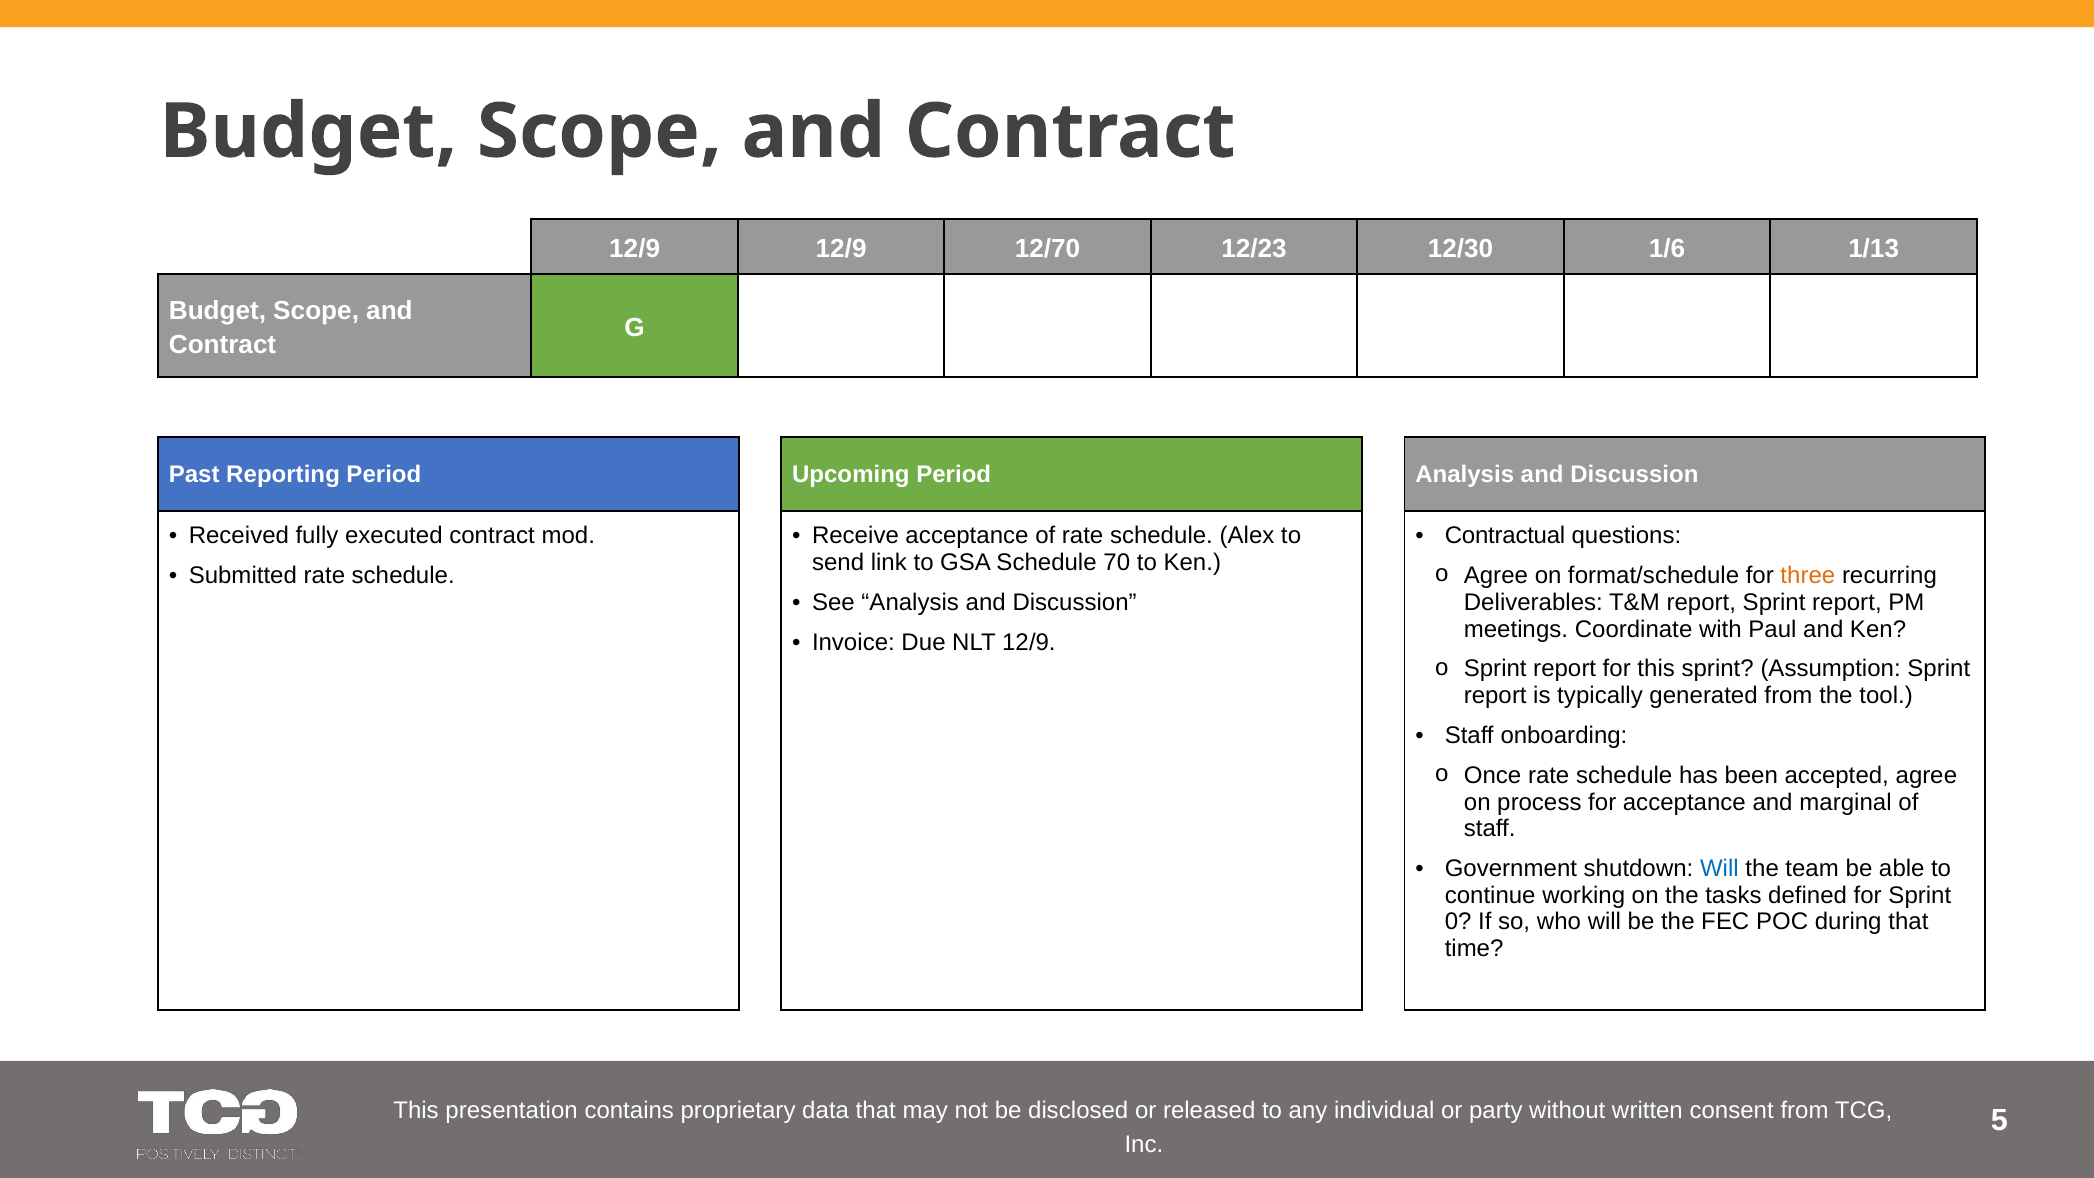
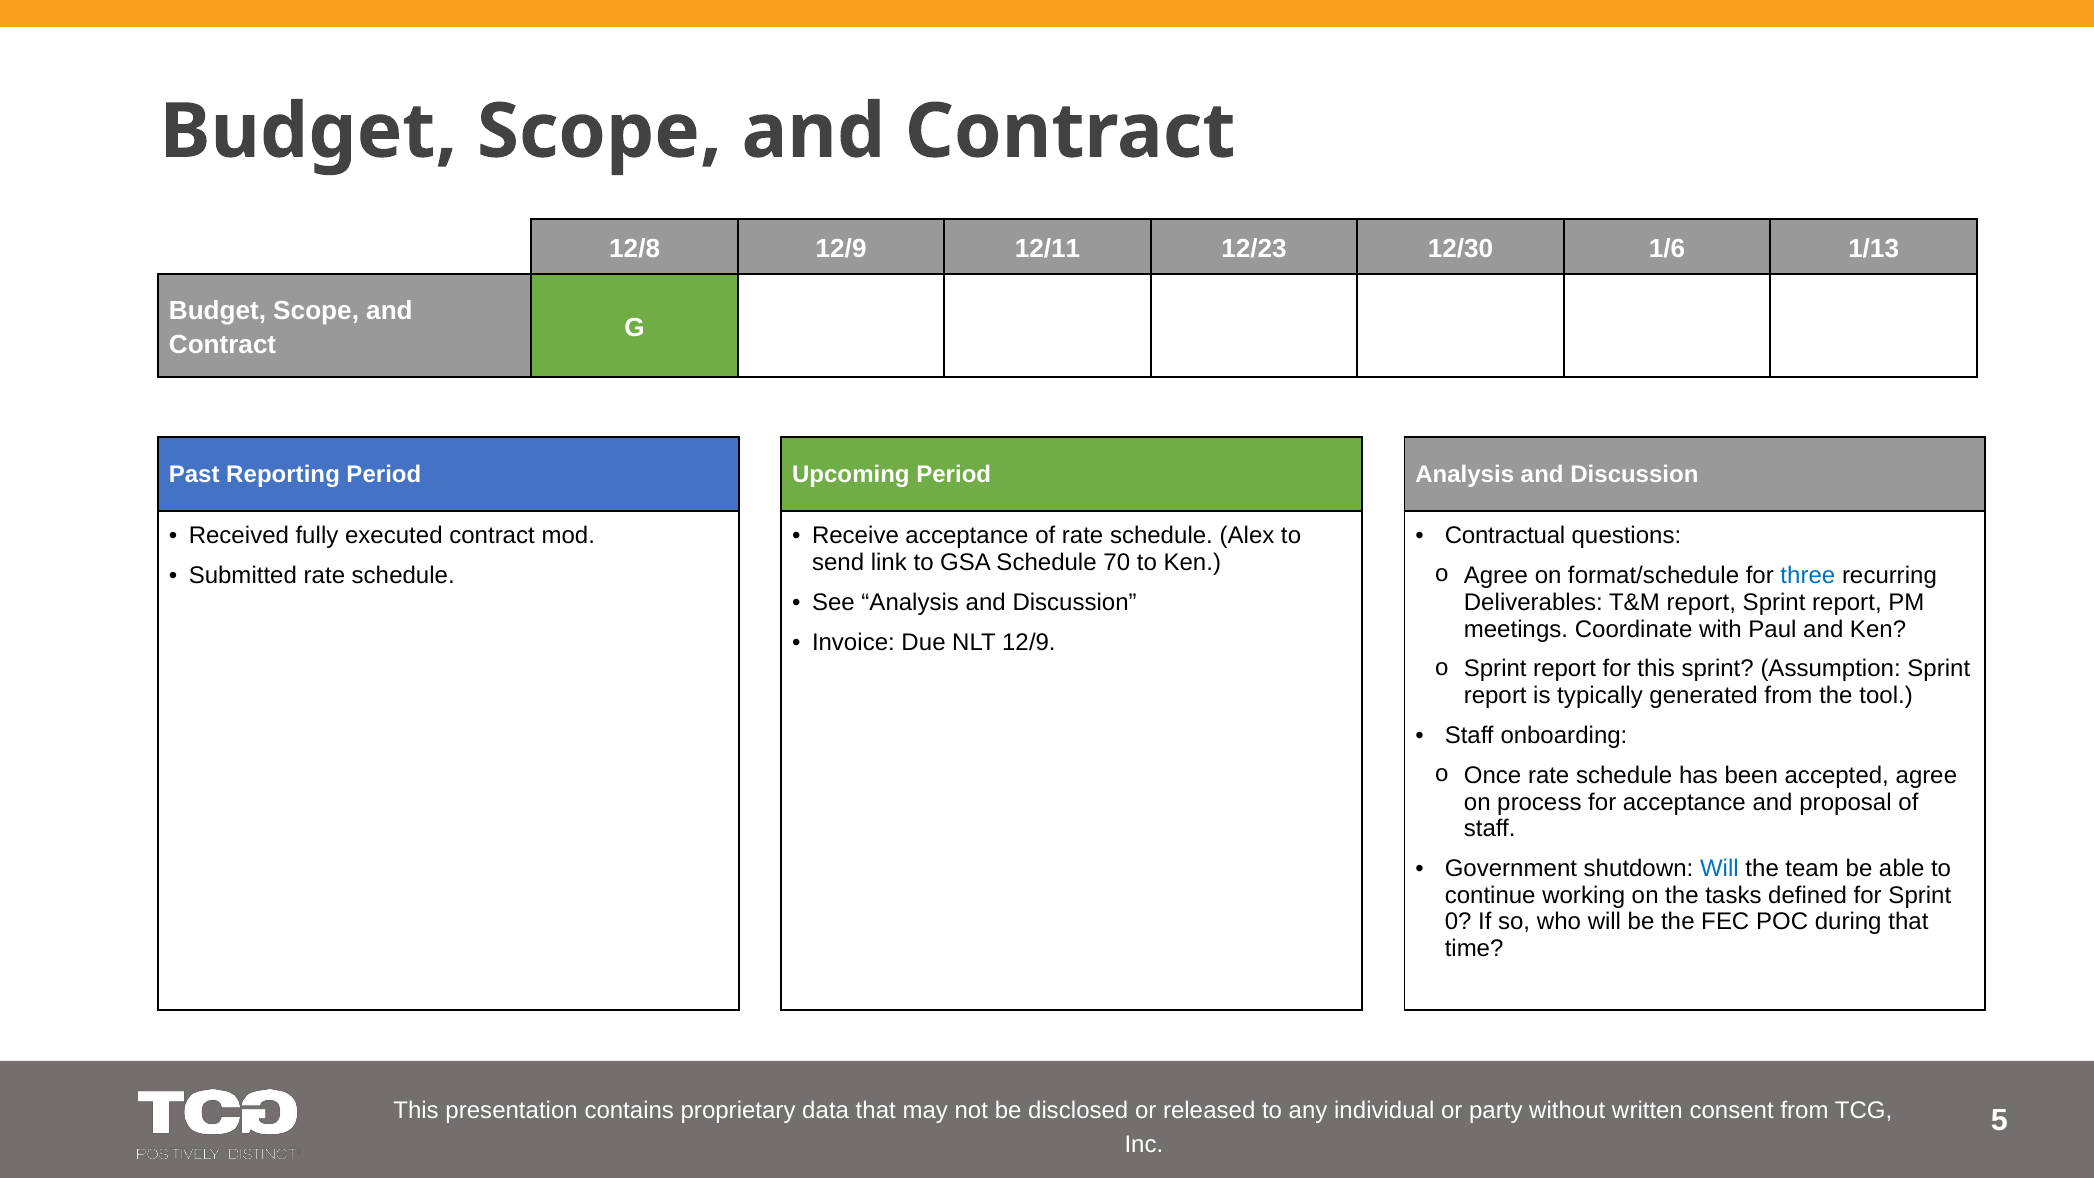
12/9: 12/9 -> 12/8 (635, 249)
12/70: 12/70 -> 12/11 (1048, 249)
three colour: orange -> blue (1808, 576)
marginal: marginal -> proposal (1846, 802)
